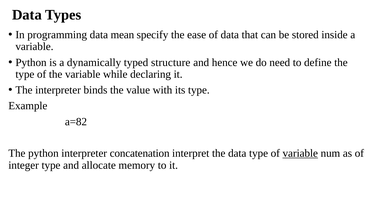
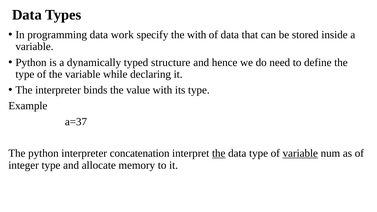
mean: mean -> work (122, 35)
the ease: ease -> with (197, 35)
a=82: a=82 -> a=37 (76, 122)
the underline: none -> present (219, 153)
